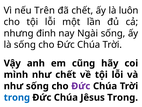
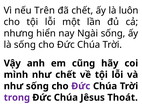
đinh: đinh -> hiển (46, 33)
trong colour: blue -> purple (17, 97)
Jêsus Trong: Trong -> Thoát (123, 97)
